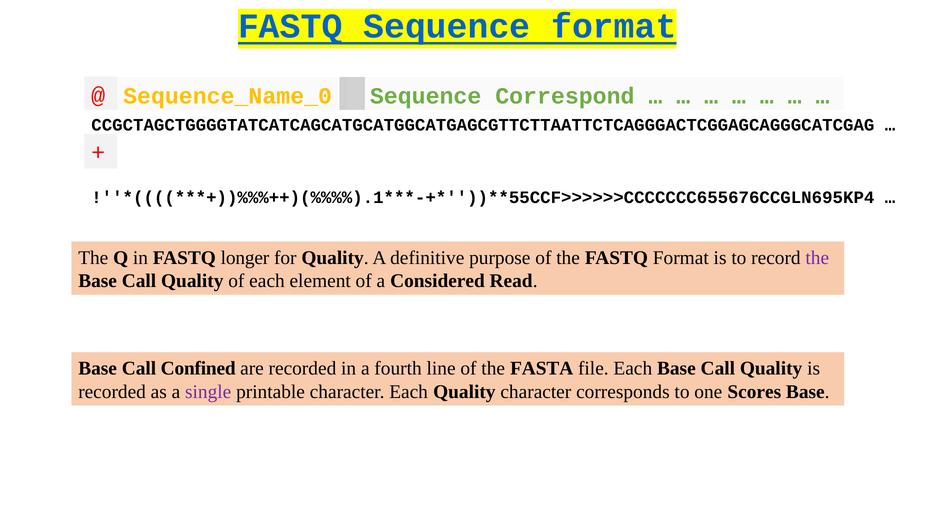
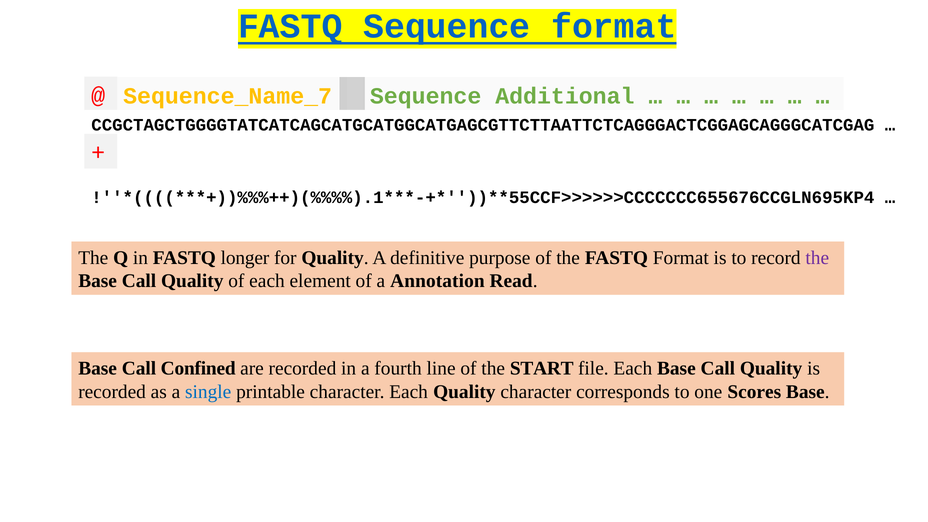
Correspond: Correspond -> Additional (565, 96)
Sequence_Name_0: Sequence_Name_0 -> Sequence_Name_7 (228, 96)
Considered: Considered -> Annotation (437, 281)
FASTA: FASTA -> START (542, 369)
single colour: purple -> blue (208, 392)
